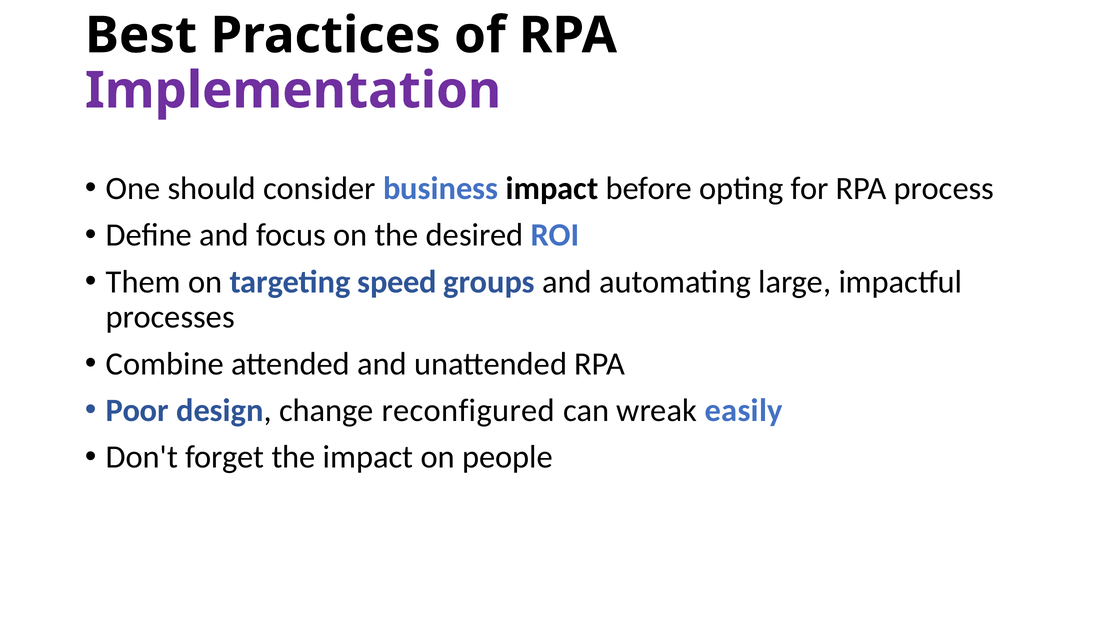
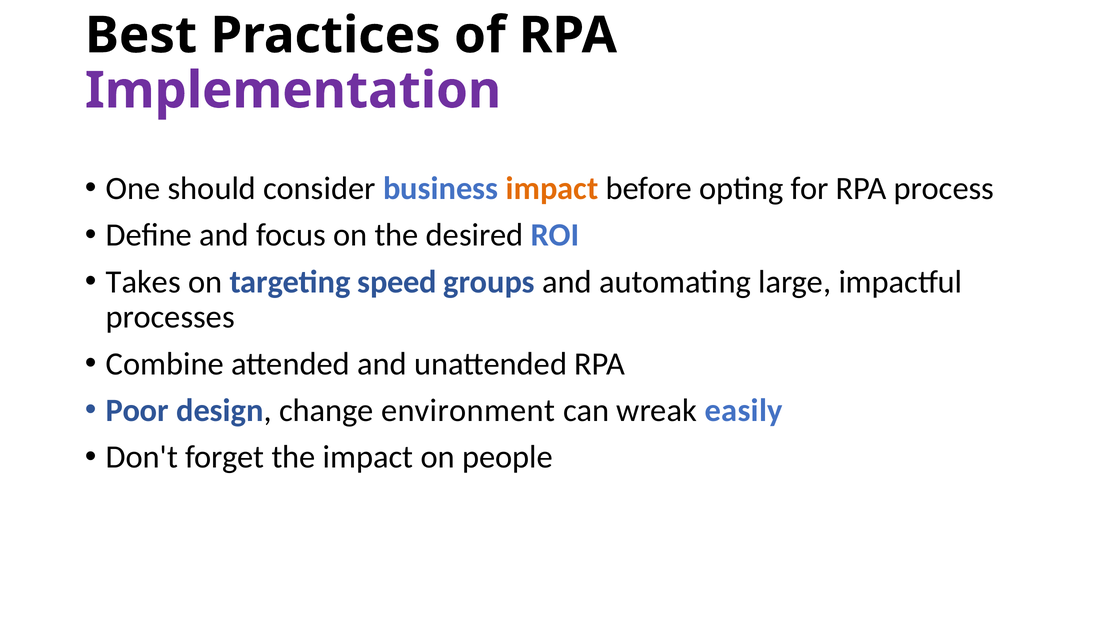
impact colour: black -> orange (552, 188)
Them: Them -> Takes (143, 282)
reconfigured: reconfigured -> environment (468, 410)
